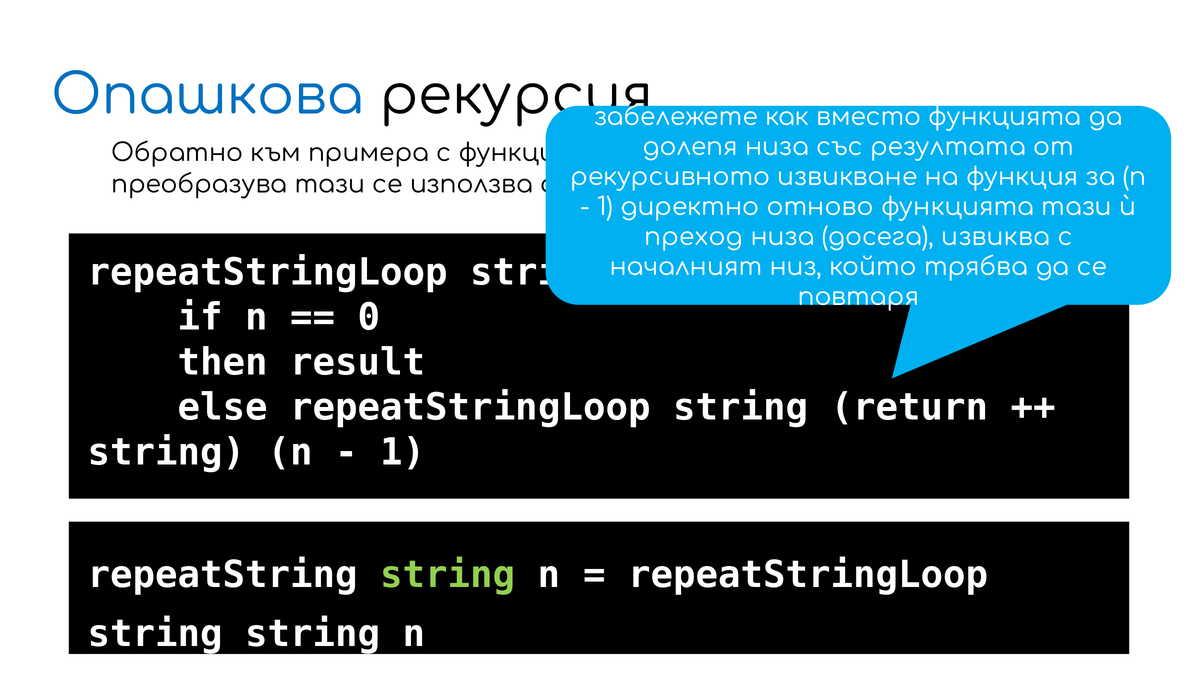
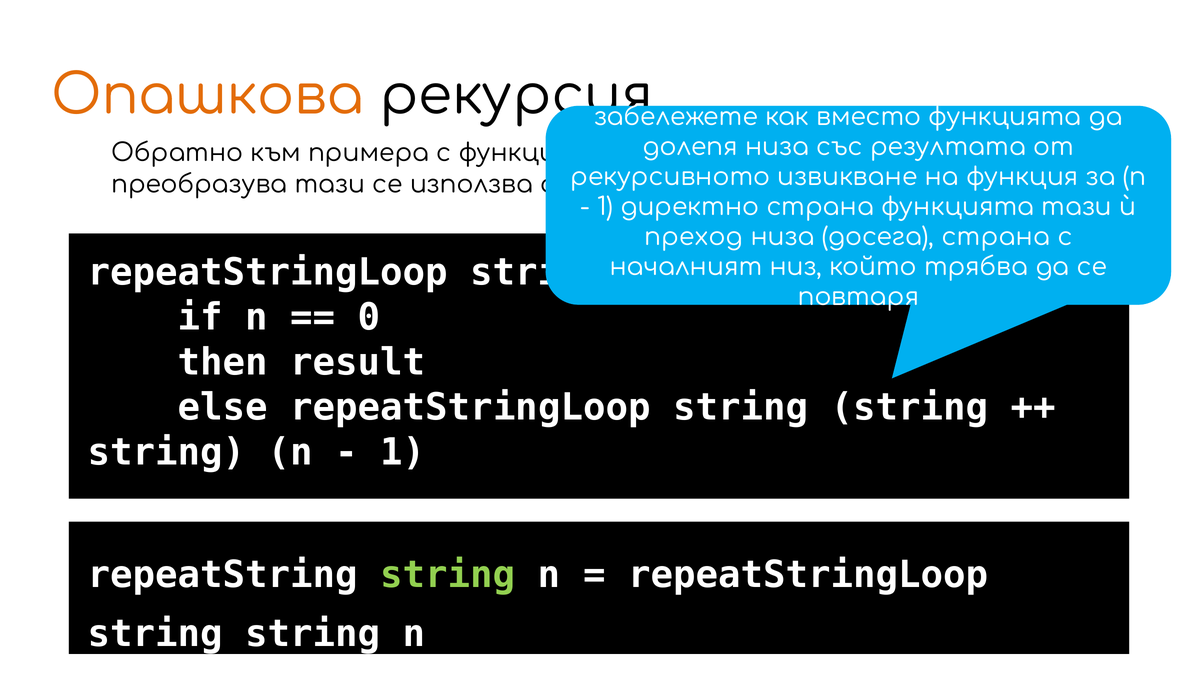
Опашкова colour: blue -> orange (208, 95)
директно отново: отново -> страна (820, 207)
досега извиква: извиква -> страна (996, 237)
else repeatStringLoop string return: return -> string (910, 407)
